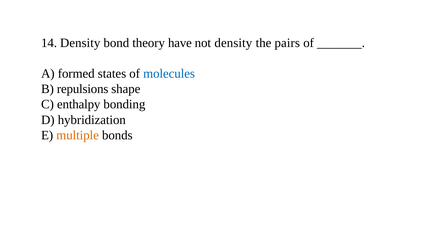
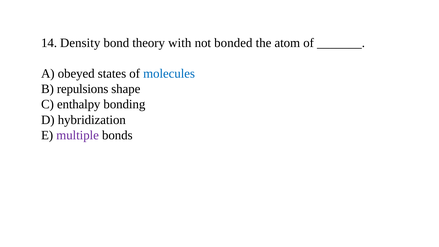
have: have -> with (180, 43)
not density: density -> bonded (233, 43)
pairs: pairs -> atom (287, 43)
formed: formed -> obeyed (76, 74)
multiple colour: orange -> purple (78, 135)
